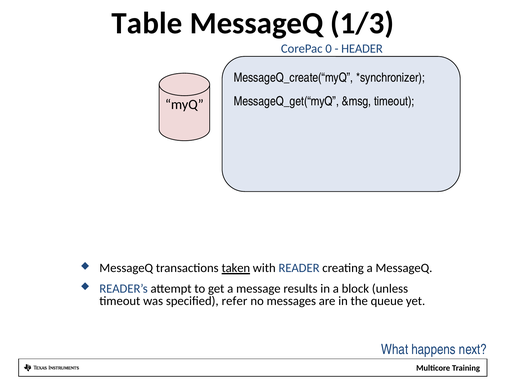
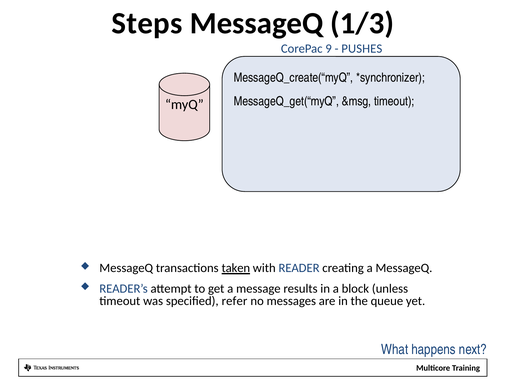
Table: Table -> Steps (147, 23)
0: 0 -> 9 (329, 49)
HEADER: HEADER -> PUSHES (362, 49)
